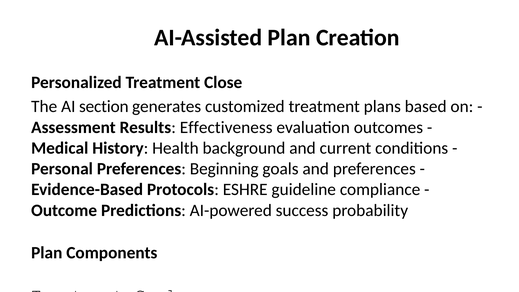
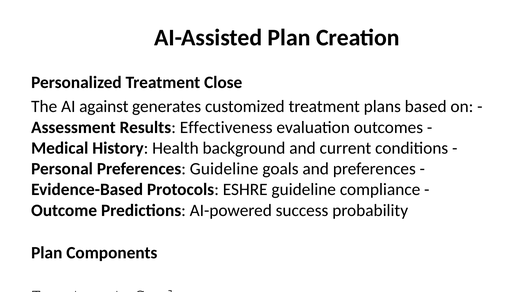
section: section -> against (104, 107)
Preferences Beginning: Beginning -> Guideline (224, 169)
